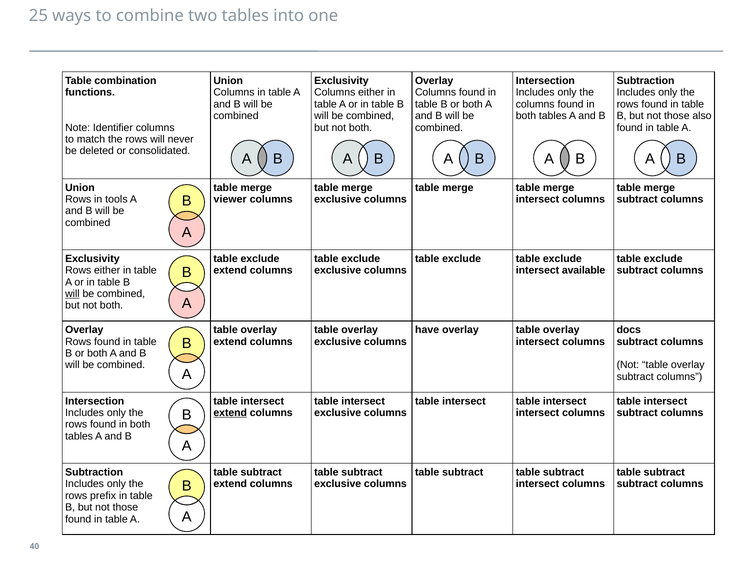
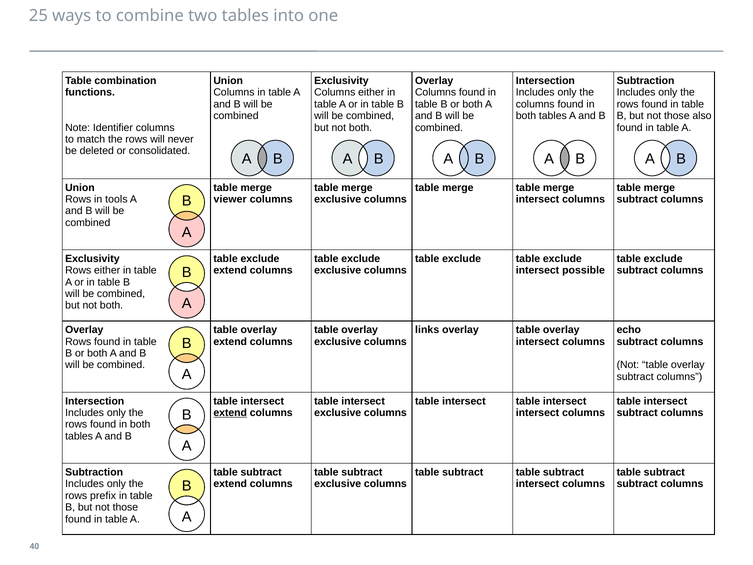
available: available -> possible (584, 270)
will underline: present -> none (72, 294)
have: have -> links (427, 330)
docs: docs -> echo (629, 330)
